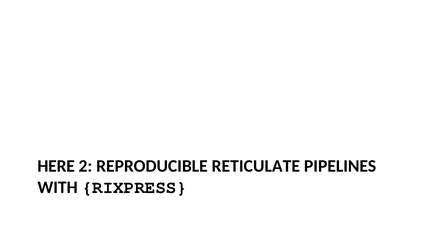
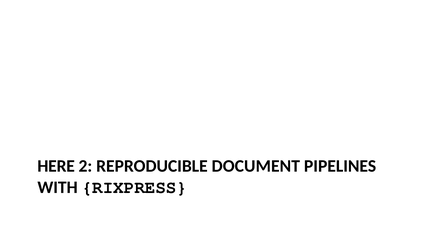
RETICULATE: RETICULATE -> DOCUMENT (256, 166)
